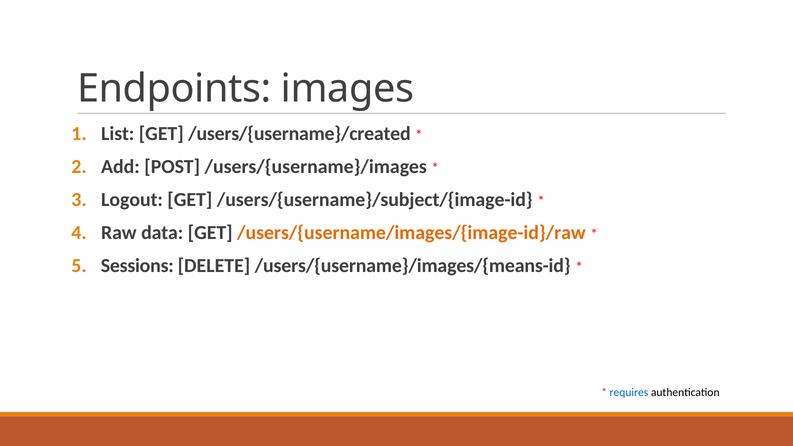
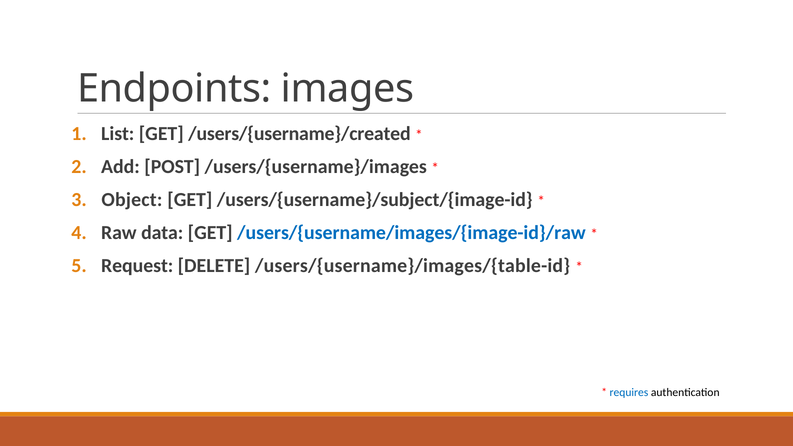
Logout: Logout -> Object (132, 200)
/users/{username/images/{image-id}/raw colour: orange -> blue (411, 233)
Sessions: Sessions -> Request (137, 265)
/users/{username}/images/{means-id: /users/{username}/images/{means-id -> /users/{username}/images/{table-id (413, 265)
